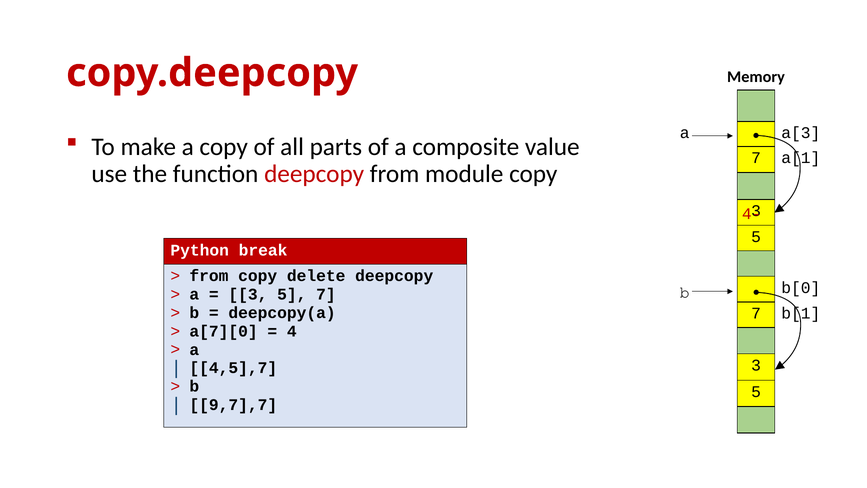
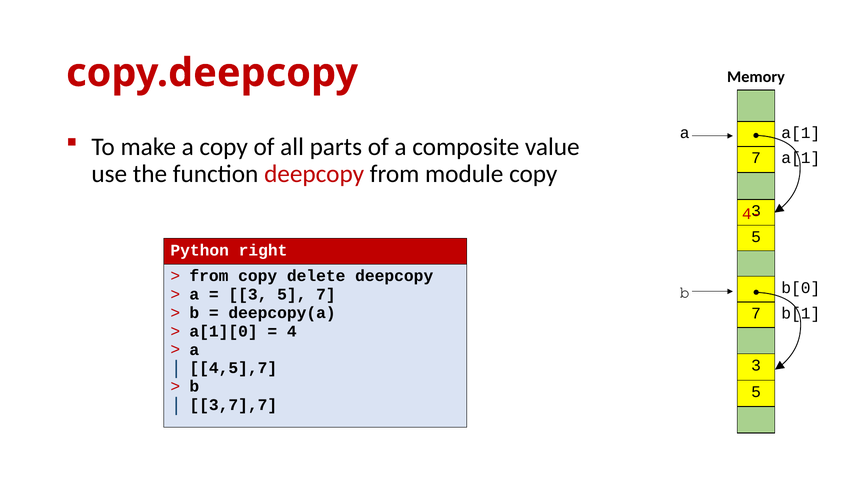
a a[3: a[3 -> a[1 (801, 133)
break: break -> right (263, 250)
a[7][0: a[7][0 -> a[1][0 (224, 331)
9,7],7: 9,7],7 -> 3,7],7 (233, 405)
